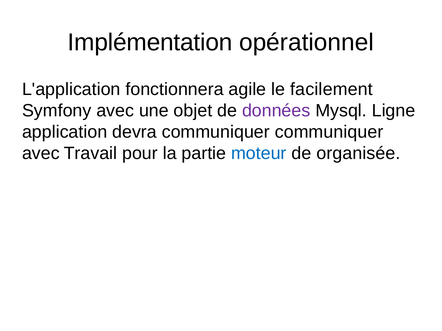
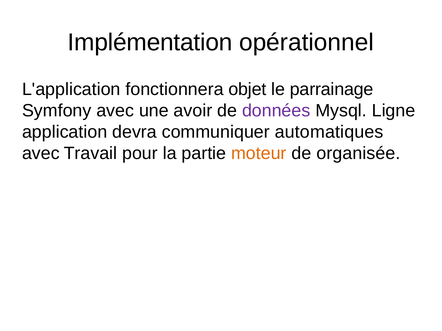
agile: agile -> objet (247, 89)
facilement: facilement -> parrainage (332, 89)
objet: objet -> avoir (193, 111)
communiquer communiquer: communiquer -> automatiques (329, 132)
moteur colour: blue -> orange (259, 154)
